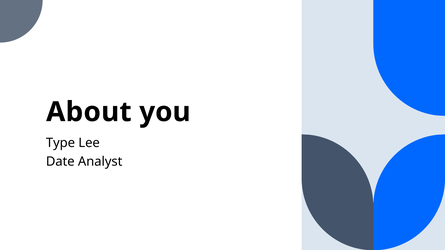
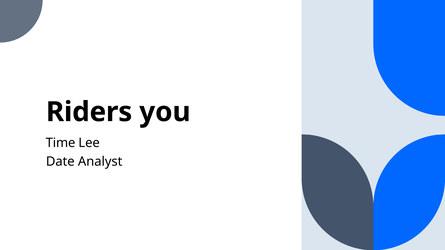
About: About -> Riders (89, 112)
Type: Type -> Time (61, 143)
